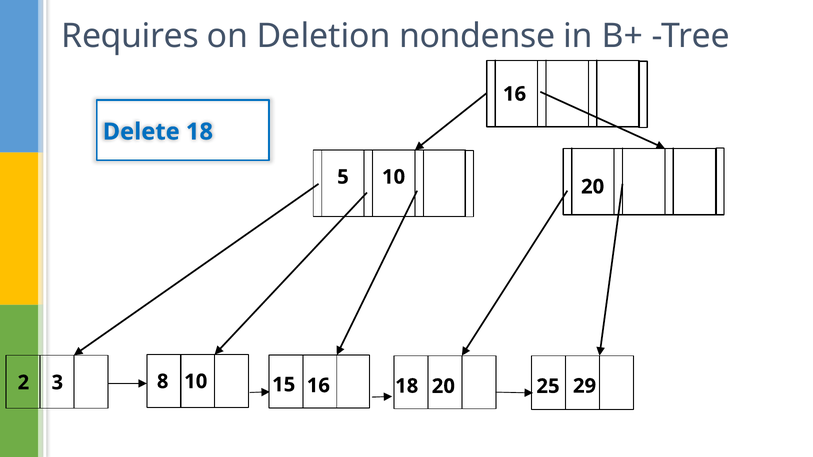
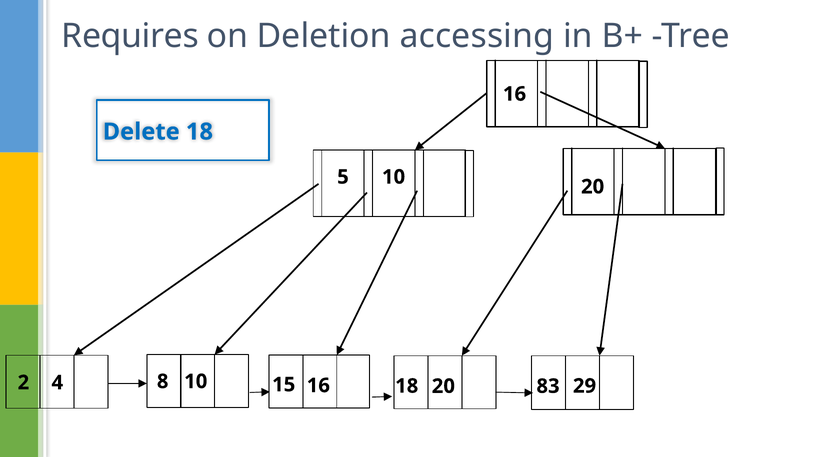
nondense: nondense -> accessing (477, 36)
3: 3 -> 4 (57, 383)
25: 25 -> 83 (548, 386)
